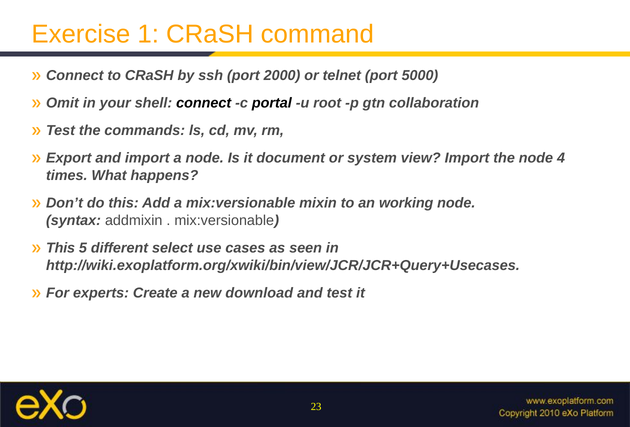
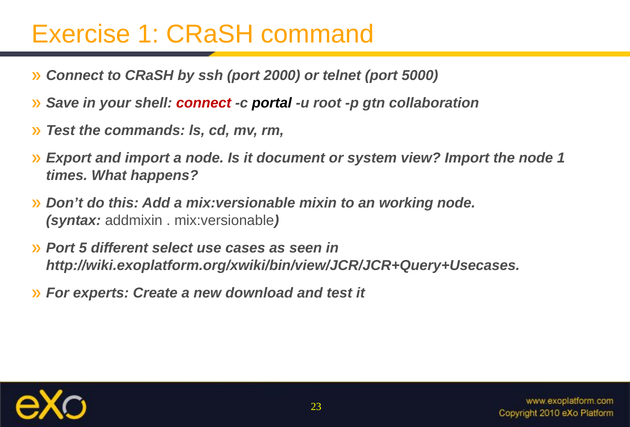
Omit: Omit -> Save (63, 103)
connect colour: black -> red (204, 103)
node 4: 4 -> 1 (561, 158)
This: This -> Port (60, 248)
